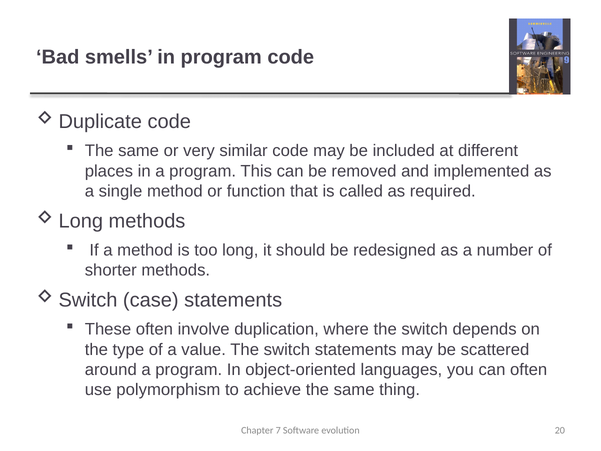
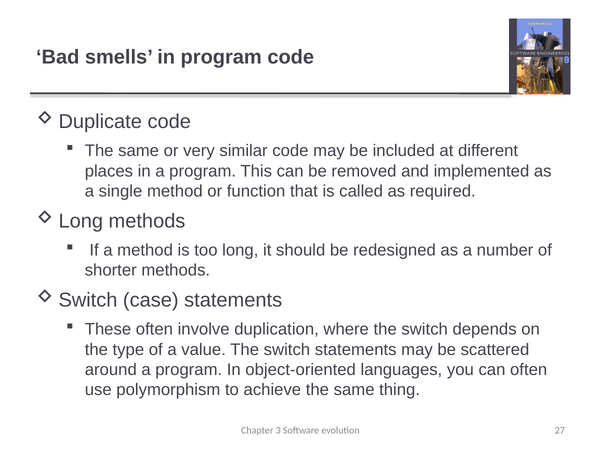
7: 7 -> 3 (278, 430)
20: 20 -> 27 (560, 430)
